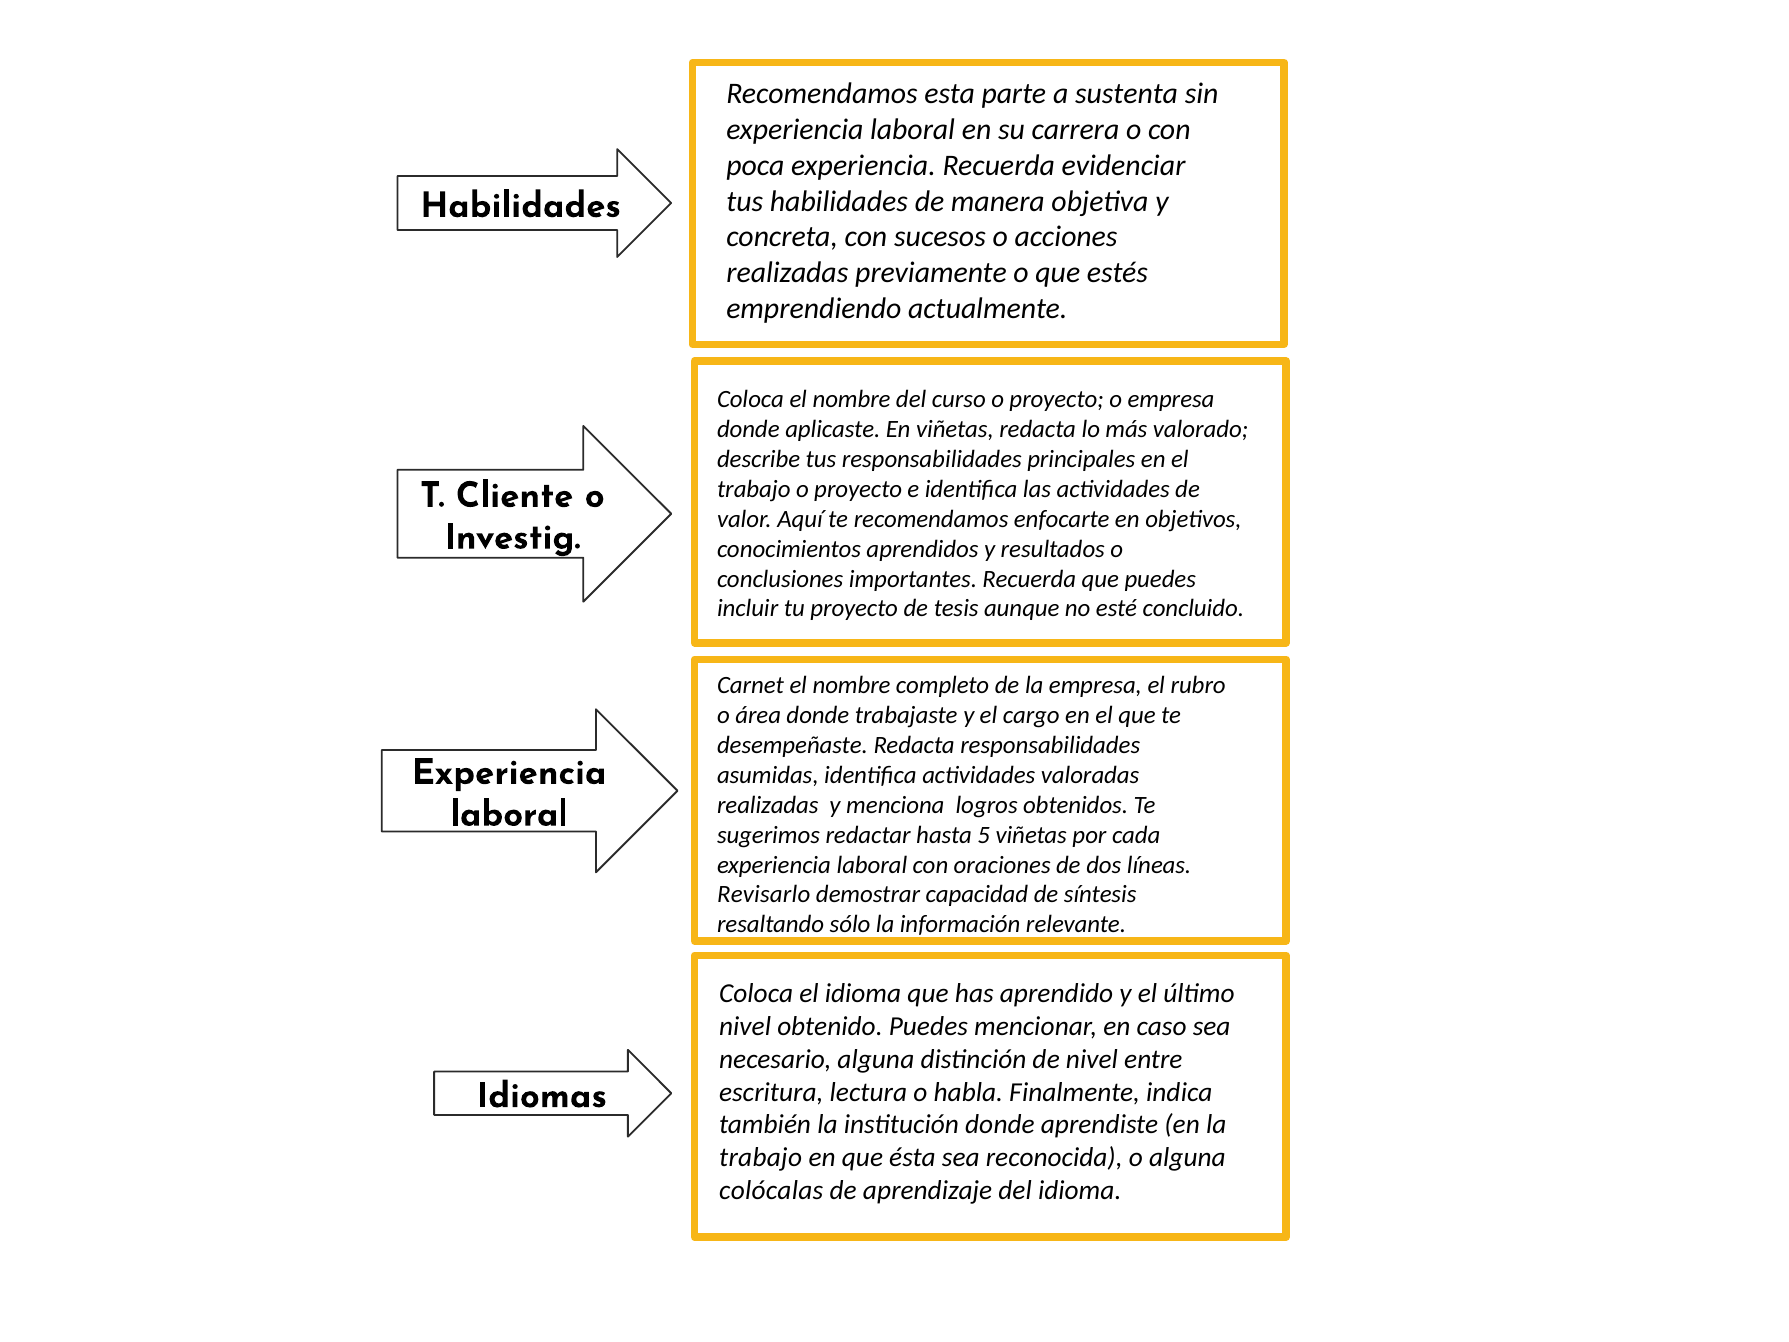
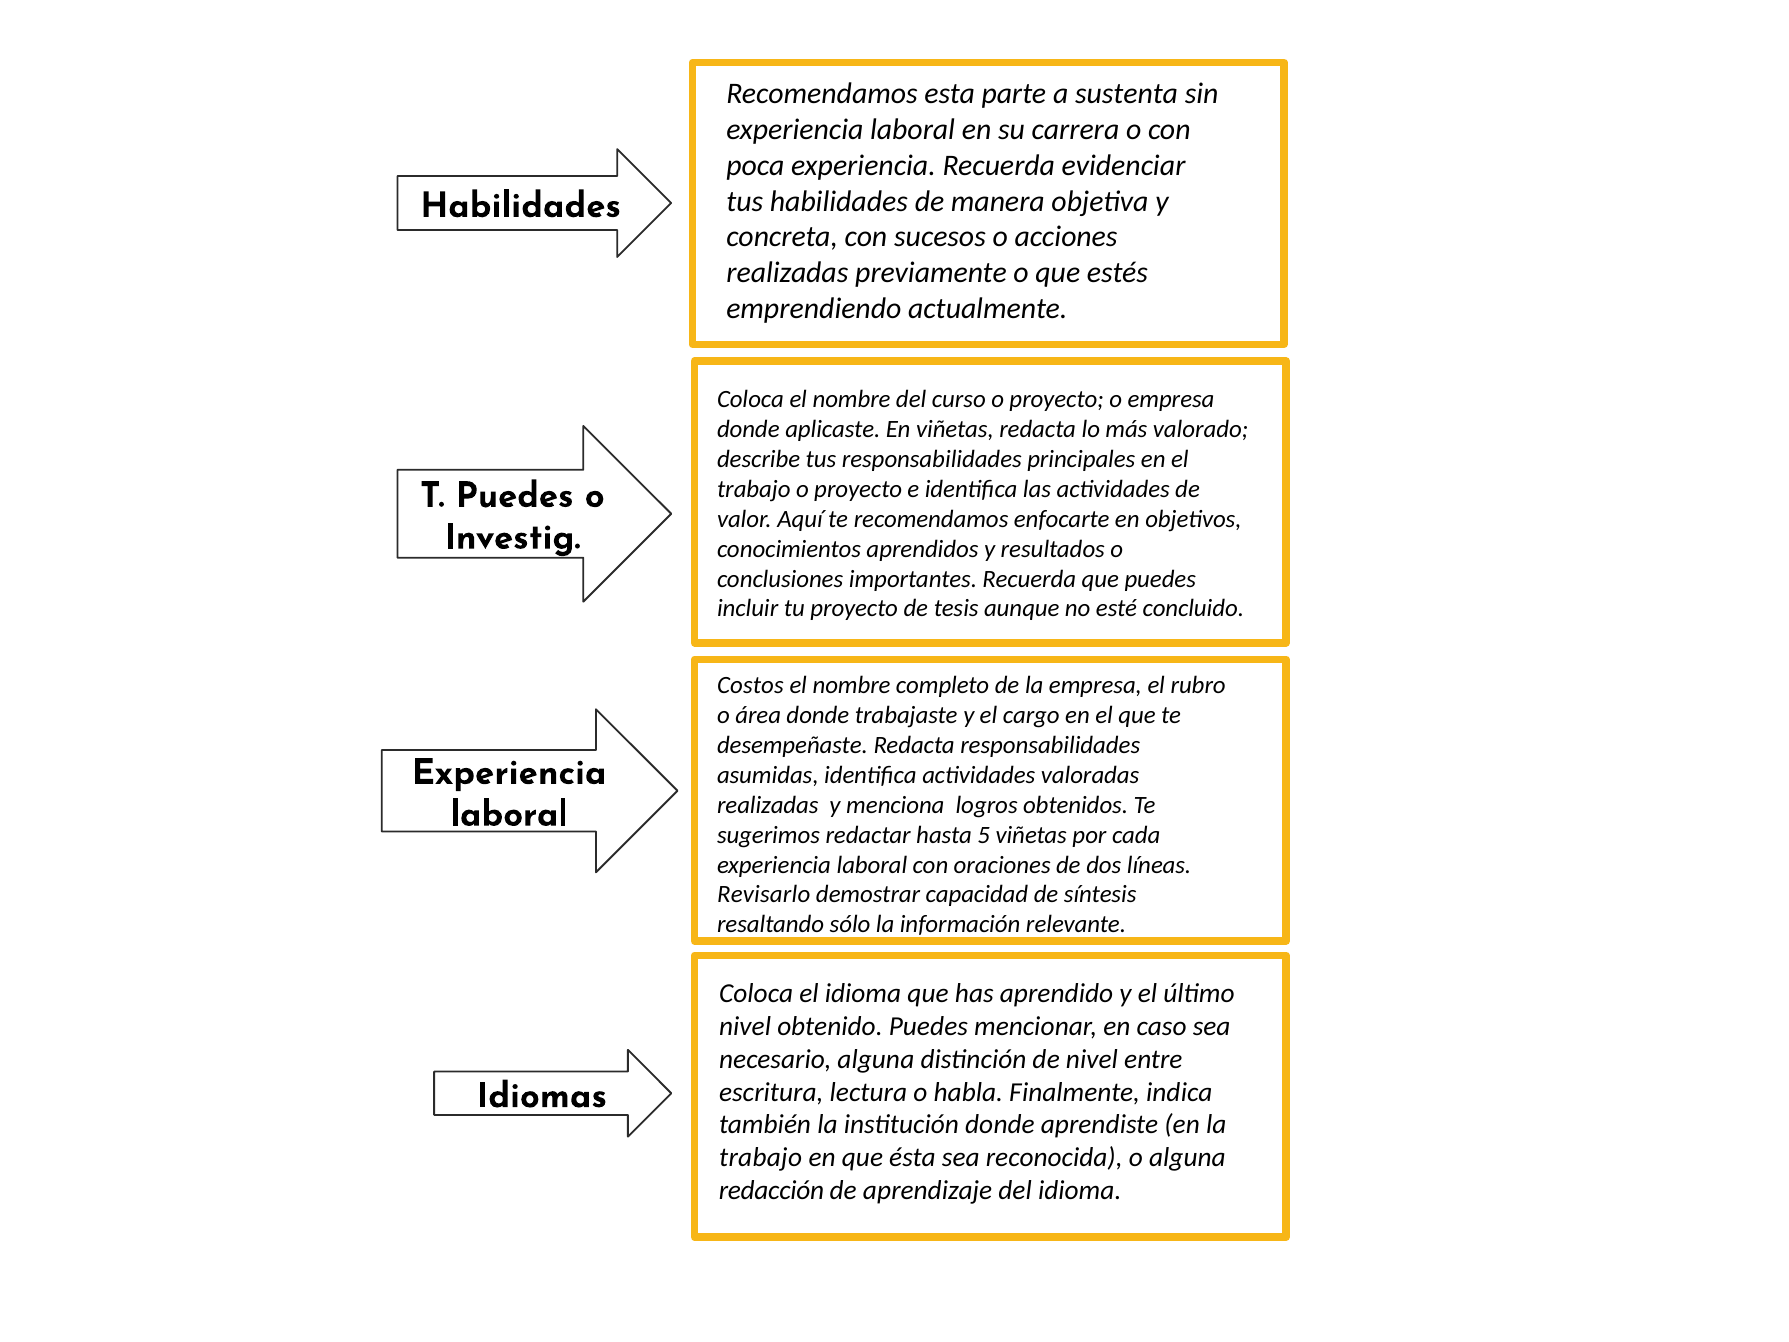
T Cliente: Cliente -> Puedes (515, 495)
Carnet: Carnet -> Costos (750, 685)
colócalas: colócalas -> redacción (771, 1190)
